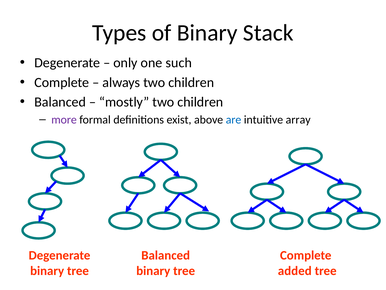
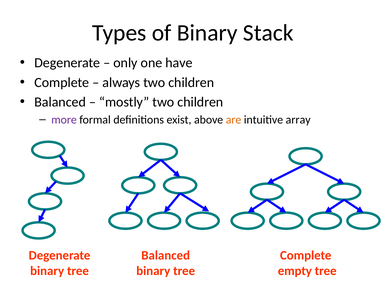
such: such -> have (179, 63)
are colour: blue -> orange (234, 119)
added: added -> empty (295, 270)
